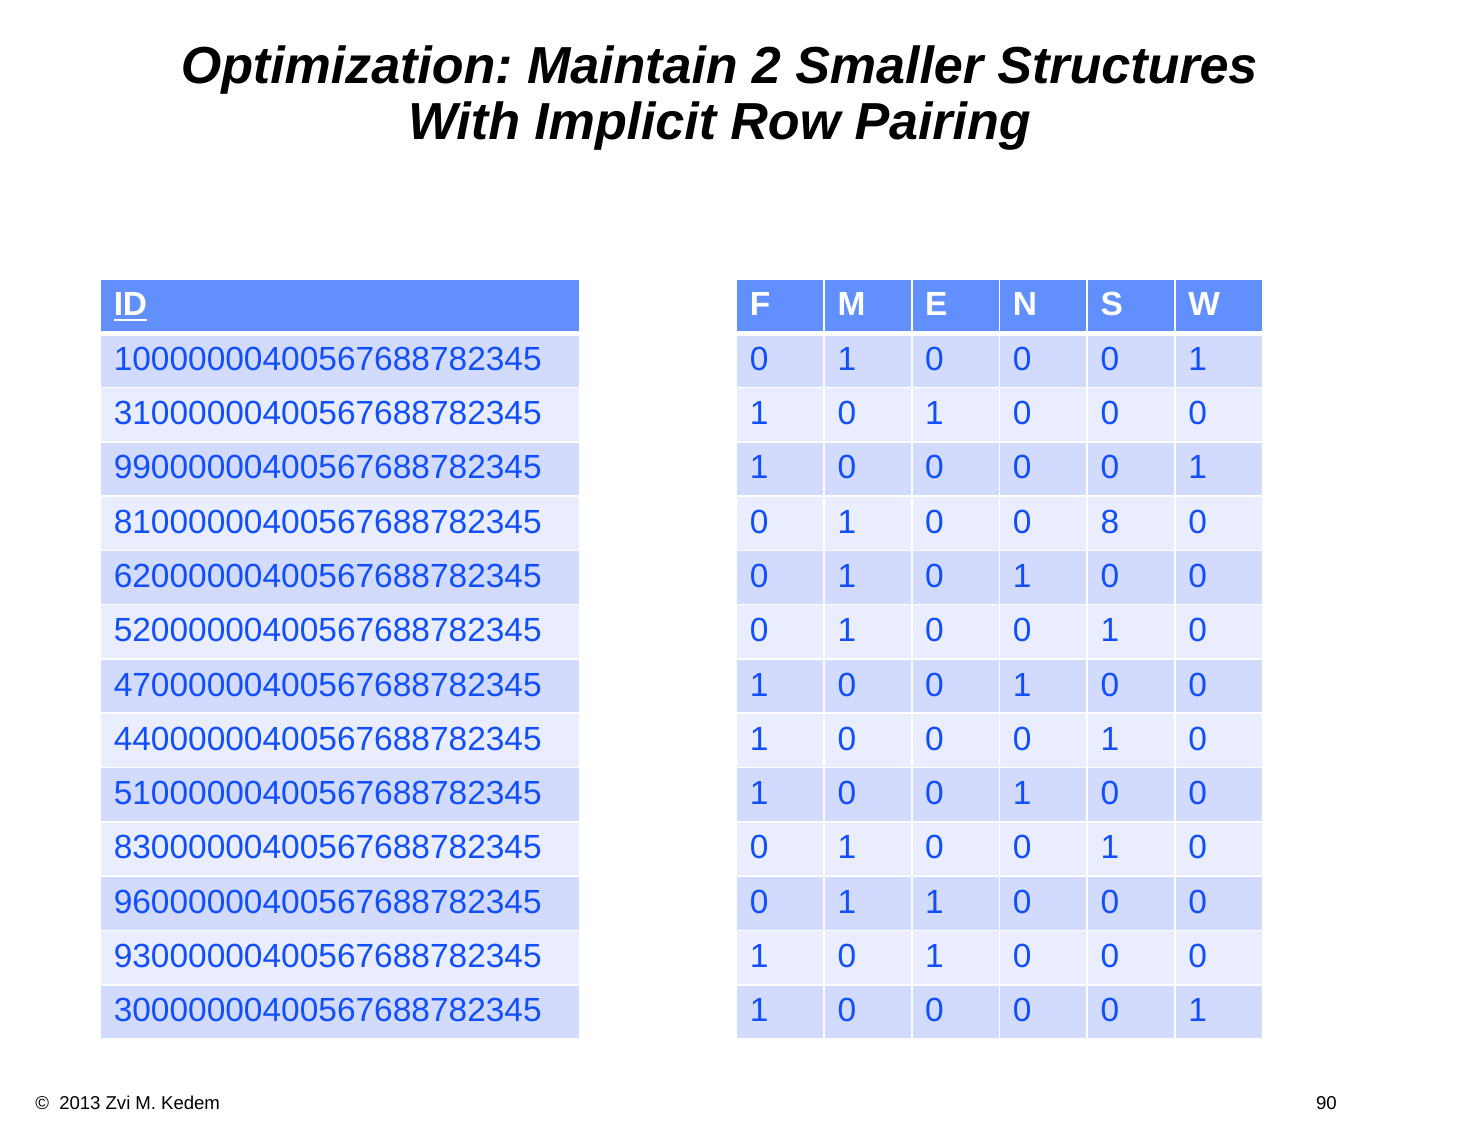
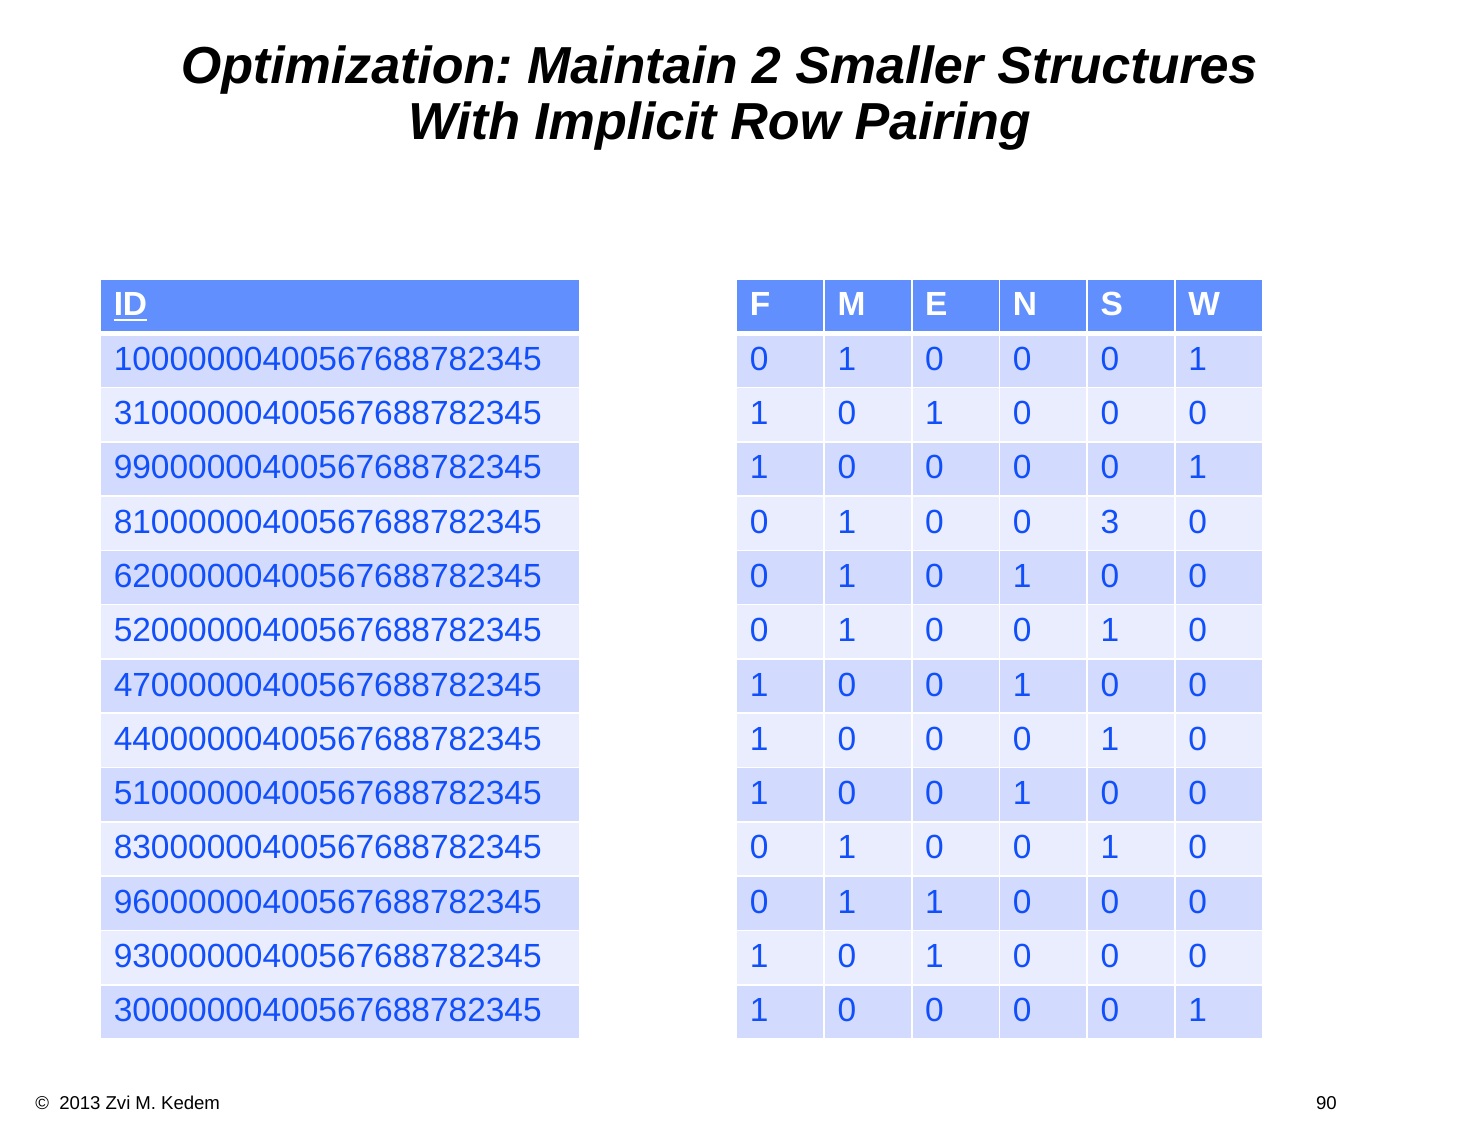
8: 8 -> 3 (1110, 522)
